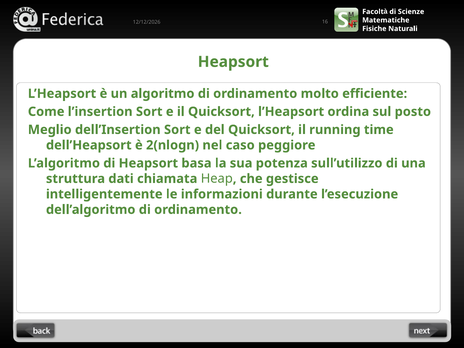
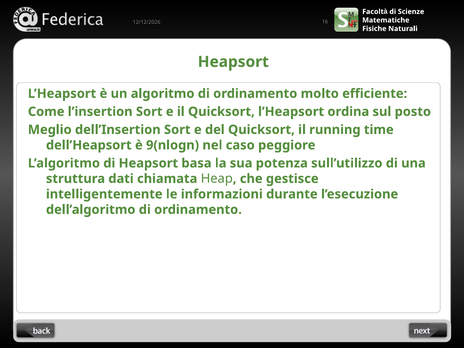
2(nlogn: 2(nlogn -> 9(nlogn (173, 145)
